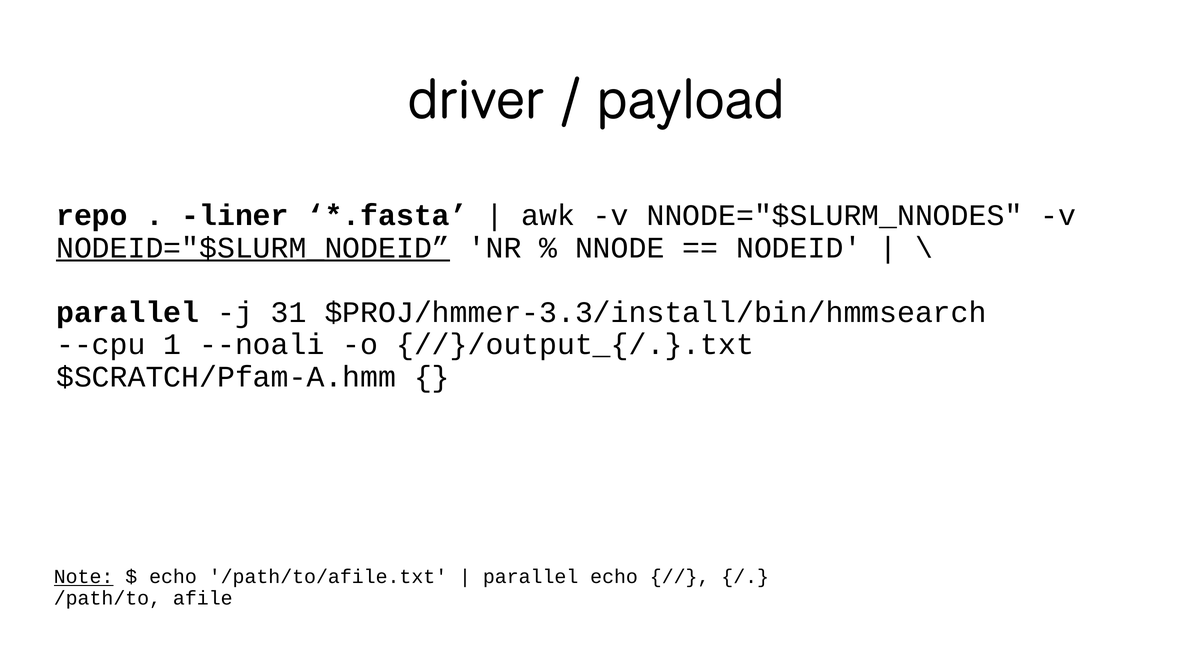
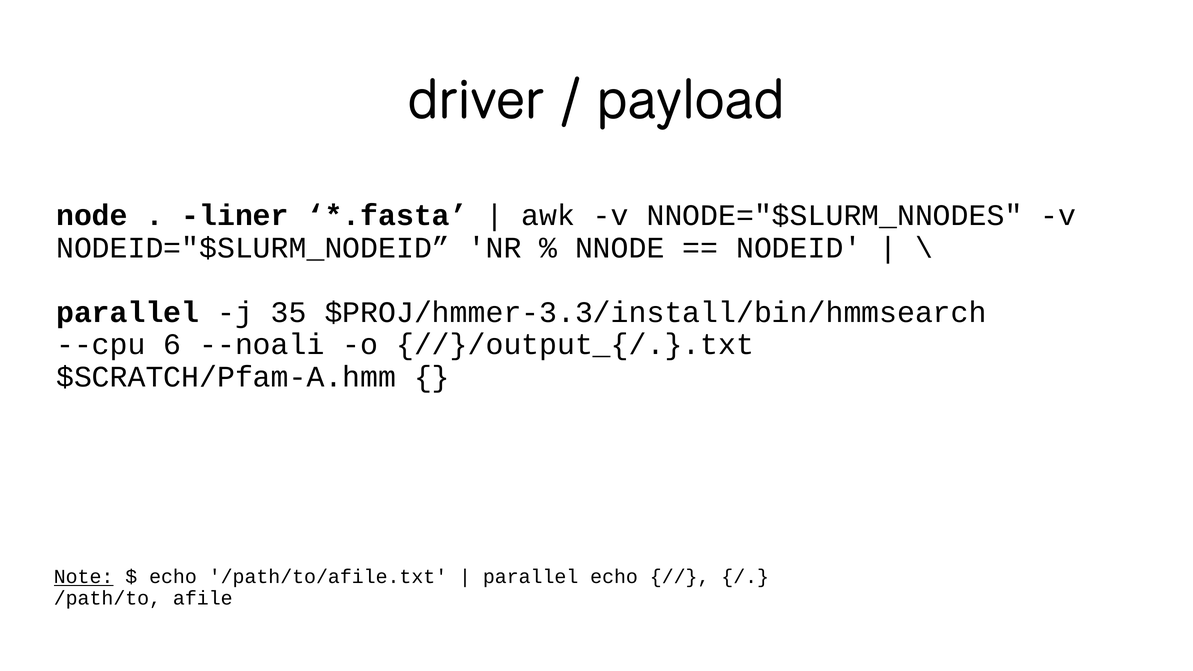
repo: repo -> node (92, 216)
NODEID="$SLURM_NODEID underline: present -> none (253, 248)
31: 31 -> 35 (289, 312)
1: 1 -> 6 (172, 344)
